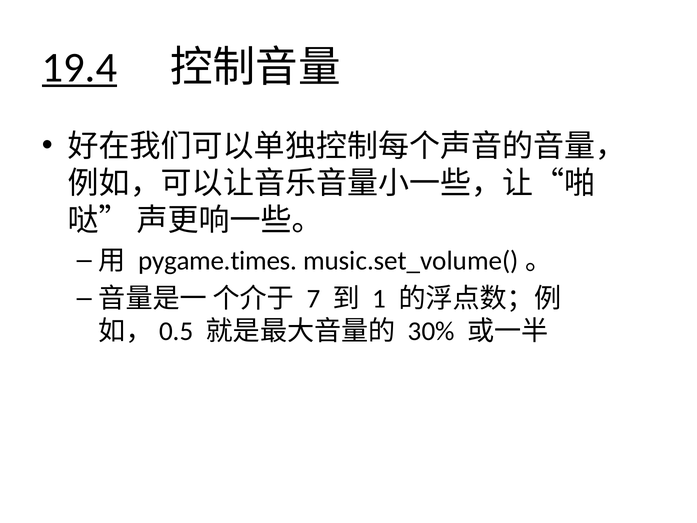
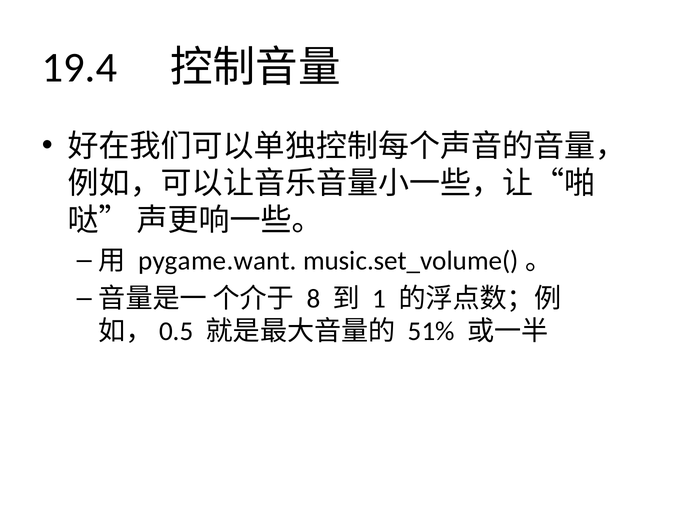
19.4 underline: present -> none (80, 67)
pygame.times: pygame.times -> pygame.want (217, 261)
7: 7 -> 8 (313, 299)
30%: 30% -> 51% (431, 331)
